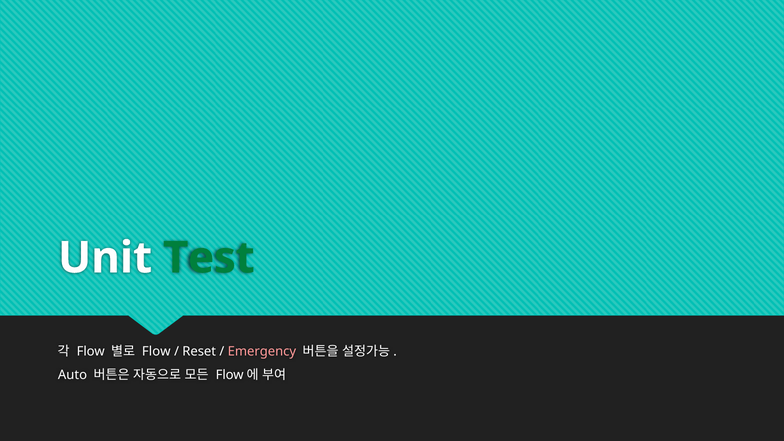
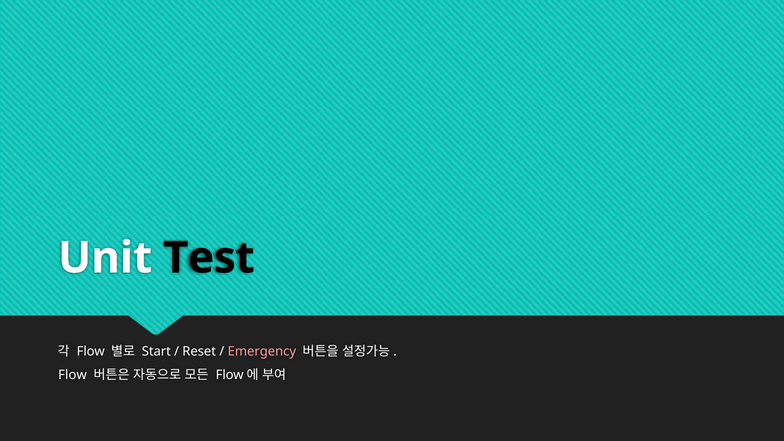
Test colour: green -> black (209, 258)
Flow: Flow -> Start (156, 351)
Auto: Auto -> Flow (72, 375)
